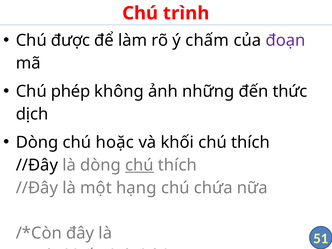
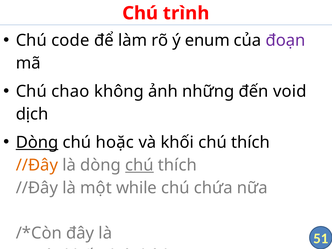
được: được -> code (70, 40)
chấm: chấm -> enum (207, 40)
phép: phép -> chao (70, 91)
thức: thức -> void (290, 91)
Dòng underline: none -> present (37, 142)
//Đây colour: black -> orange (37, 165)
hạng: hạng -> while (136, 188)
